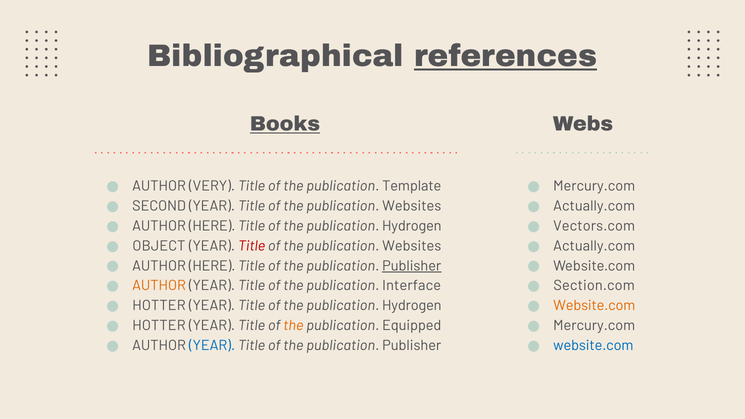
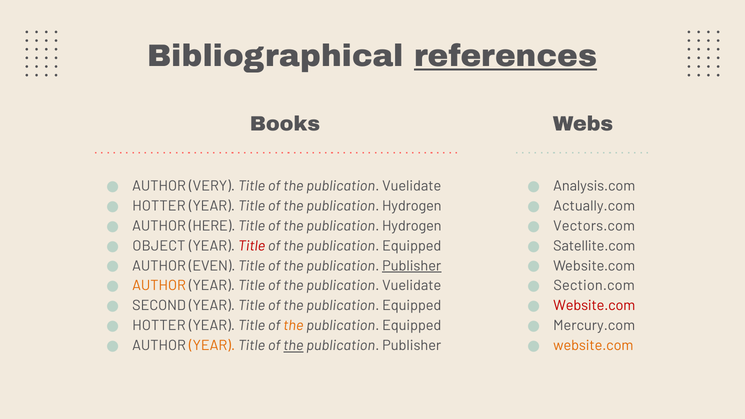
Books underline: present -> none (285, 124)
Template: Template -> Vuelidate (412, 186)
Mercury.com: Mercury.com -> Analysis.com (594, 186)
SECOND: SECOND -> HOTTER (159, 206)
Websites: Websites -> Hydrogen (412, 206)
Websites: Websites -> Equipped (412, 246)
Actually.com: Actually.com -> Satellite.com (594, 246)
HERE: HERE -> EVEN (212, 266)
Interface: Interface -> Vuelidate (412, 286)
HOTTER: HOTTER -> SECOND (159, 306)
Hydrogen: Hydrogen -> Equipped (412, 306)
Website.com colour: orange -> red (594, 306)
YEAR colour: blue -> orange (212, 346)
the underline: none -> present (293, 346)
website.com colour: blue -> orange (593, 346)
